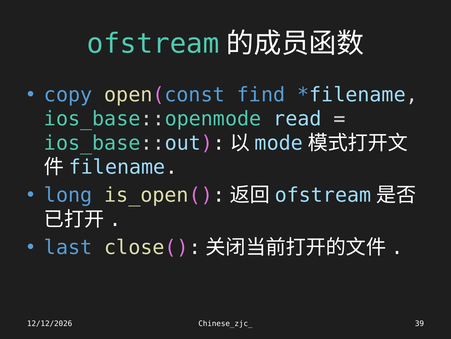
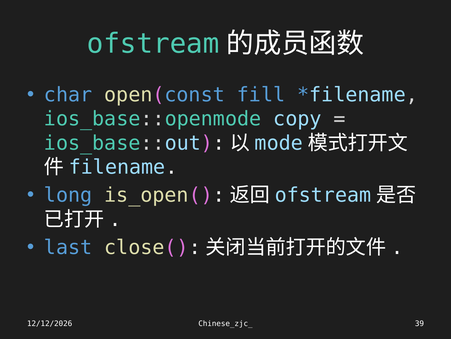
copy: copy -> char (68, 95)
find: find -> fill (261, 95)
read: read -> copy (297, 119)
